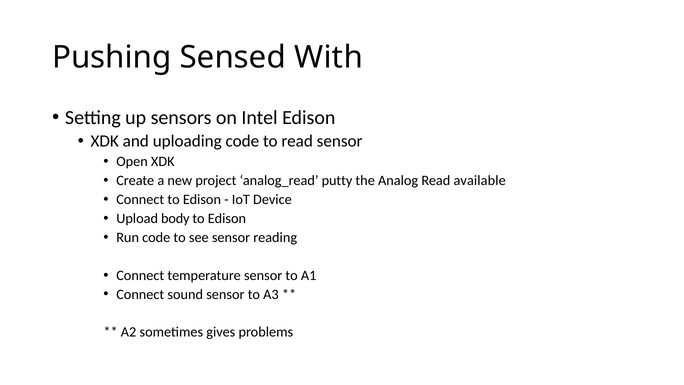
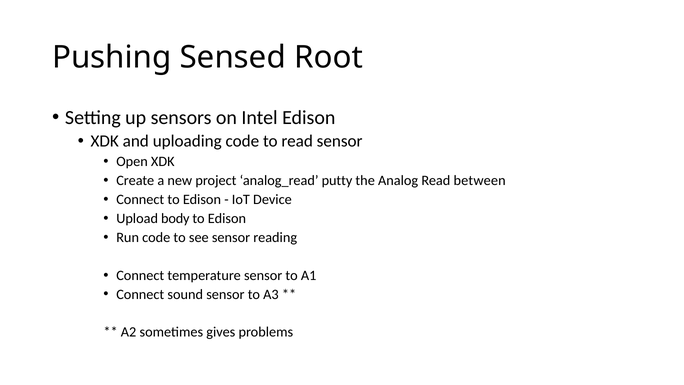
With: With -> Root (329, 57)
available: available -> between (480, 180)
